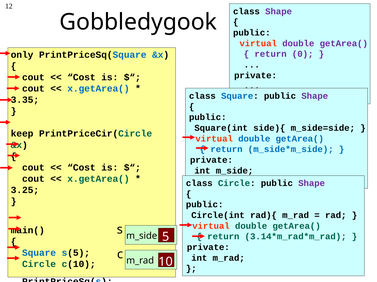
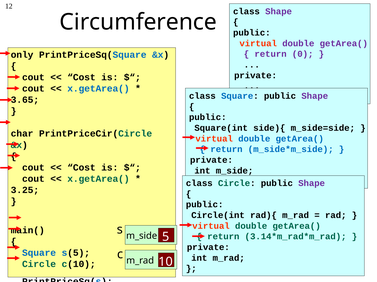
Gobbledygook: Gobbledygook -> Circumference (138, 22)
3.35: 3.35 -> 3.65 (25, 100)
keep: keep -> char (22, 134)
